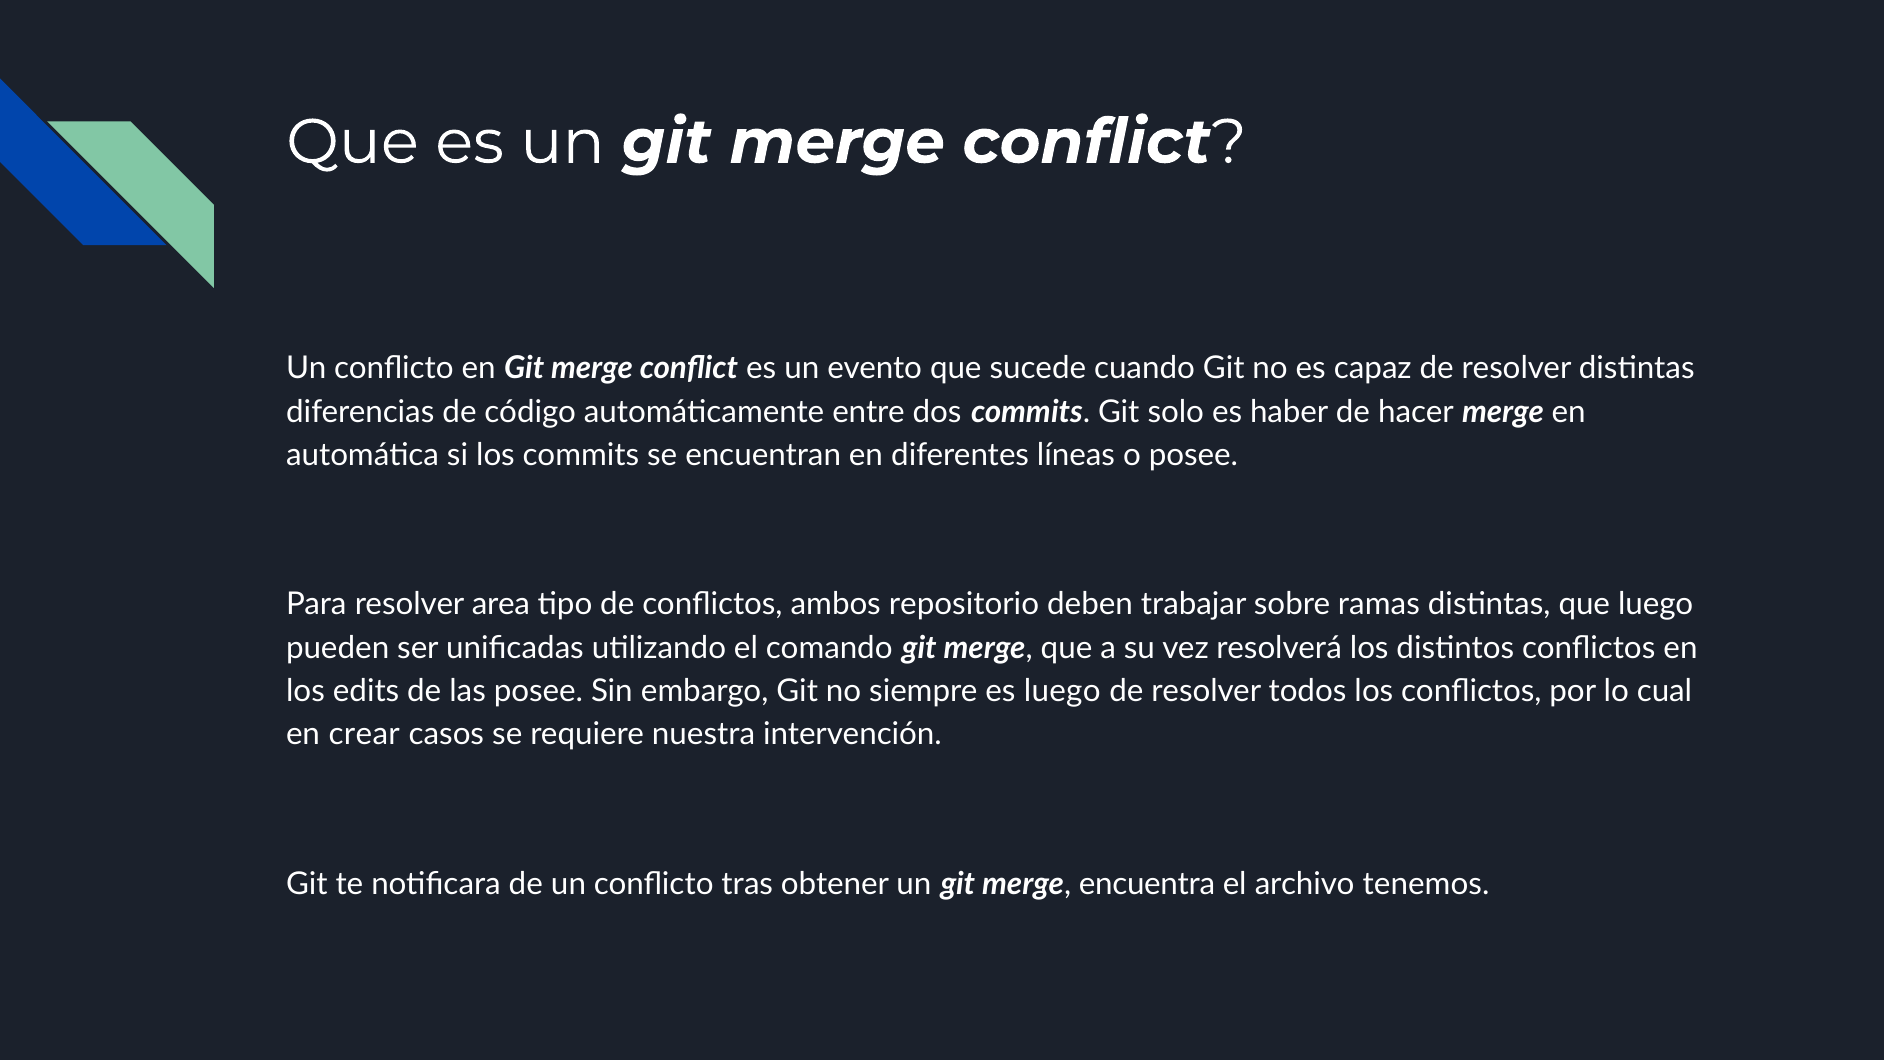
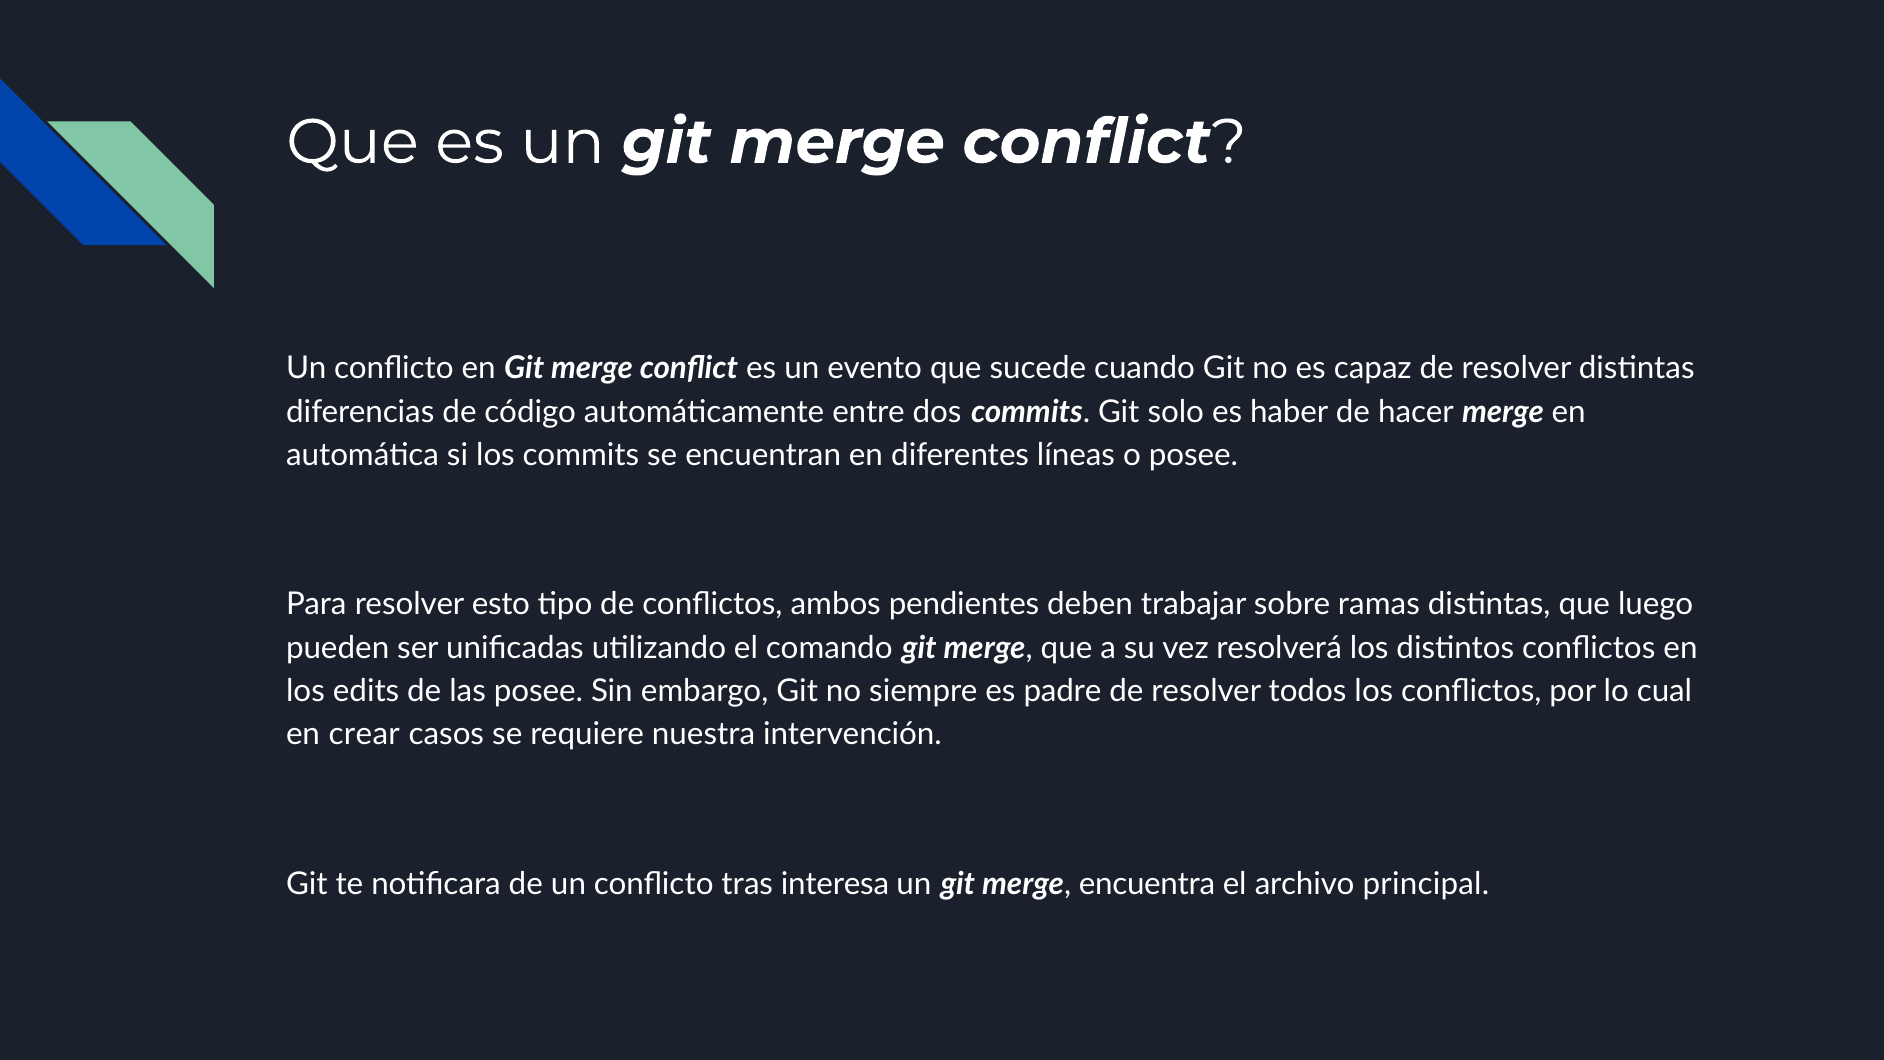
area: area -> esto (501, 604)
repositorio: repositorio -> pendientes (964, 604)
es luego: luego -> padre (1063, 691)
obtener: obtener -> interesa (835, 884)
tenemos: tenemos -> principal (1426, 884)
